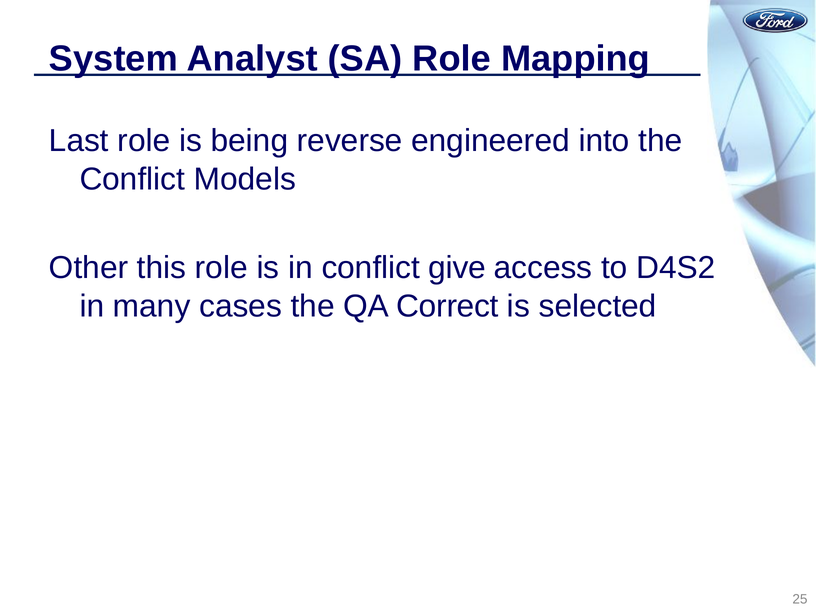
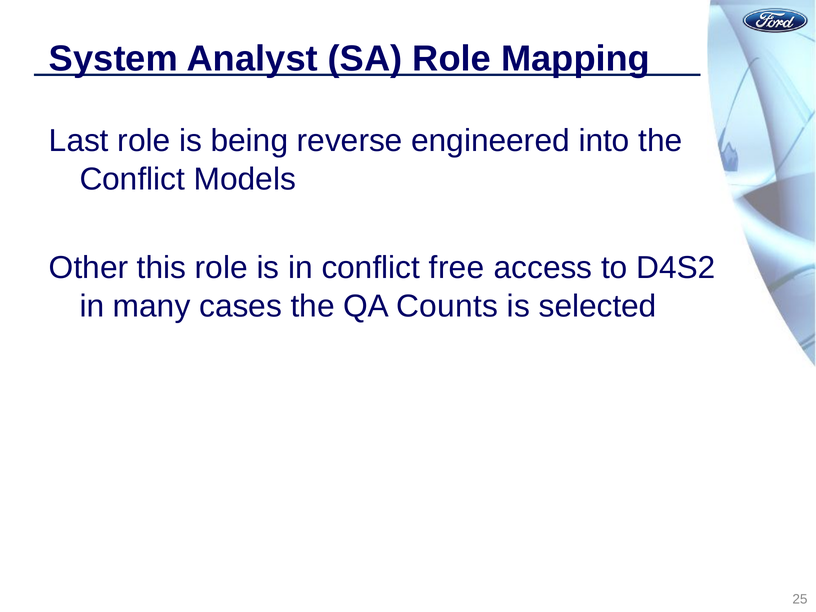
give: give -> free (457, 268)
Correct: Correct -> Counts (447, 306)
